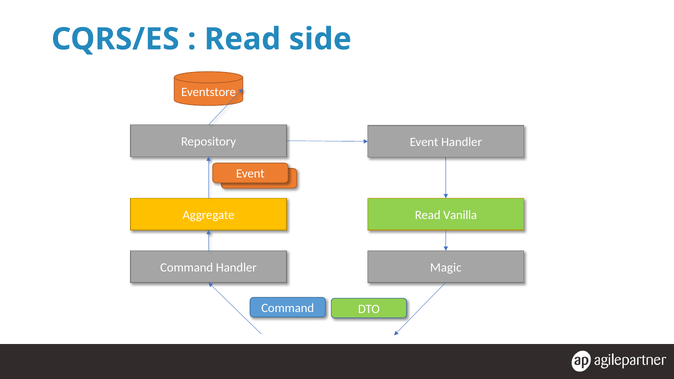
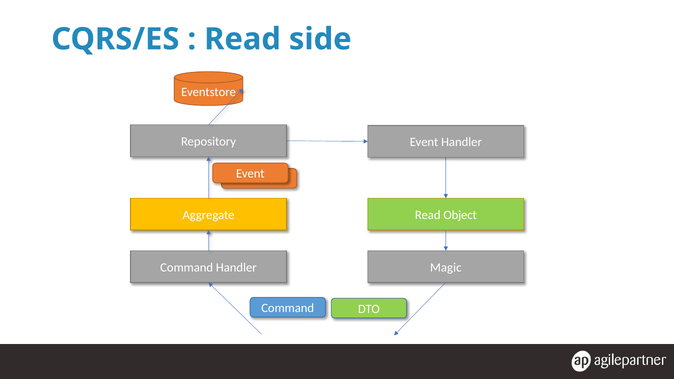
Vanilla: Vanilla -> Object (460, 215)
